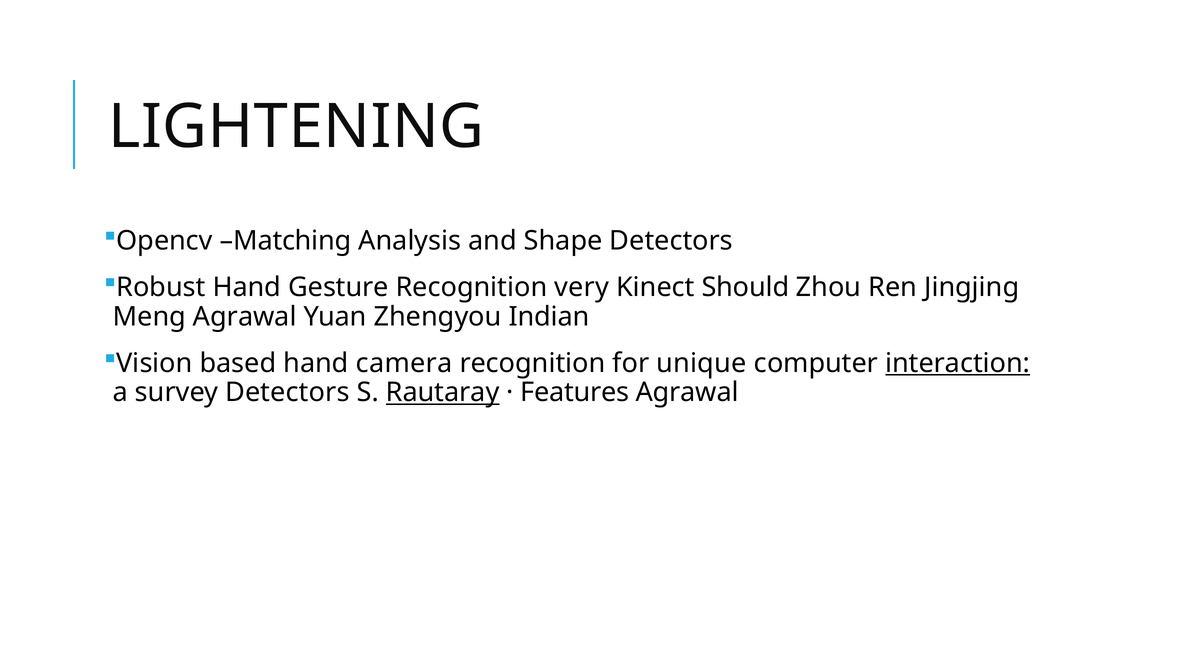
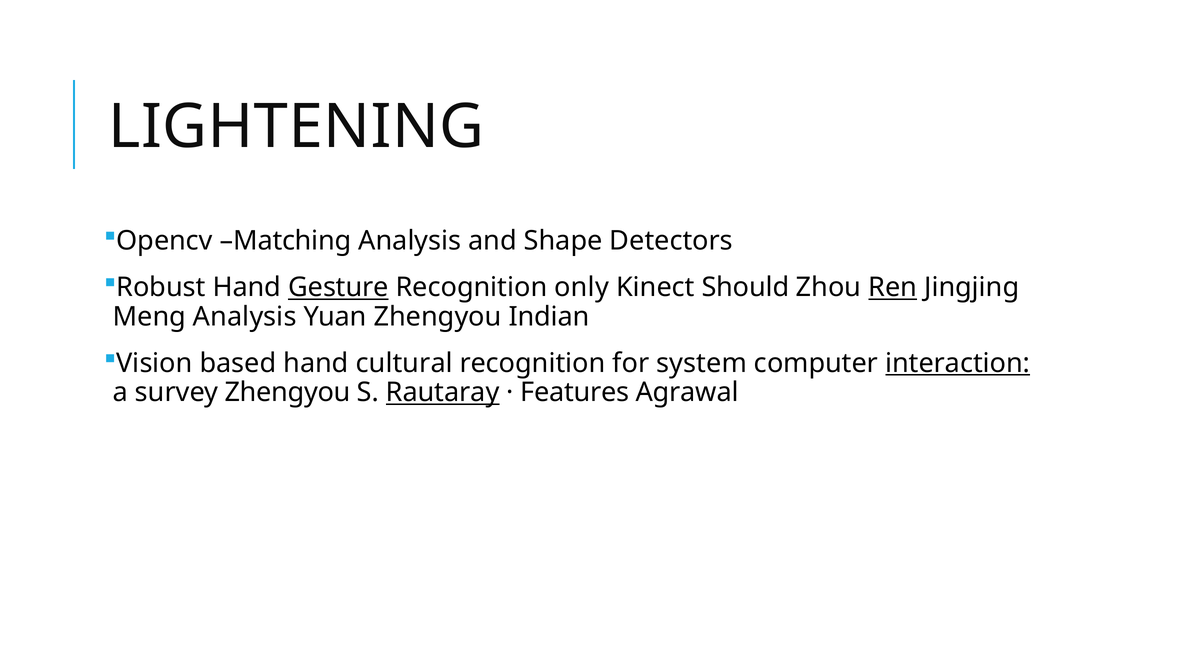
Gesture underline: none -> present (338, 287)
very: very -> only (582, 287)
Ren underline: none -> present (893, 287)
Meng Agrawal: Agrawal -> Analysis (245, 317)
camera: camera -> cultural (404, 363)
unique: unique -> system (702, 363)
survey Detectors: Detectors -> Zhengyou (288, 392)
